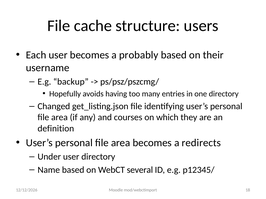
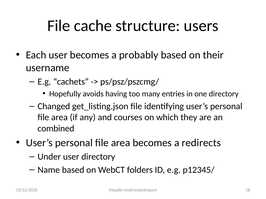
backup: backup -> cachets (71, 82)
definition: definition -> combined (56, 129)
several: several -> folders (140, 170)
